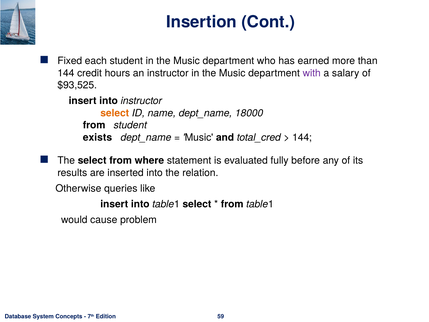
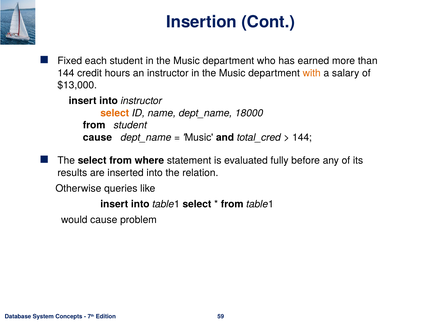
with colour: purple -> orange (312, 73)
$93,525: $93,525 -> $13,000 (77, 85)
exists: exists -> cause (97, 137)
